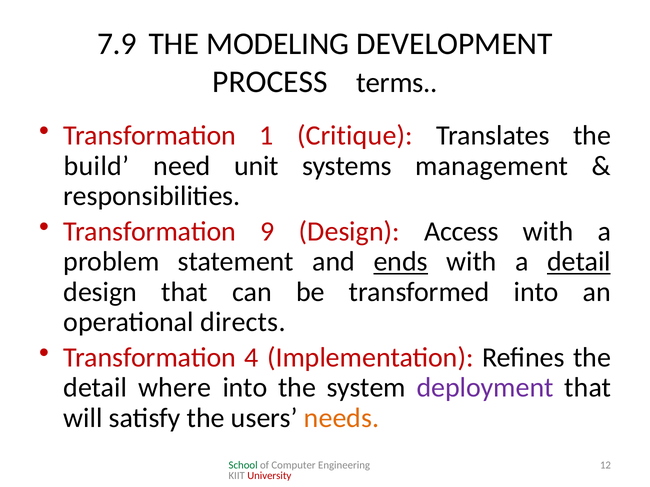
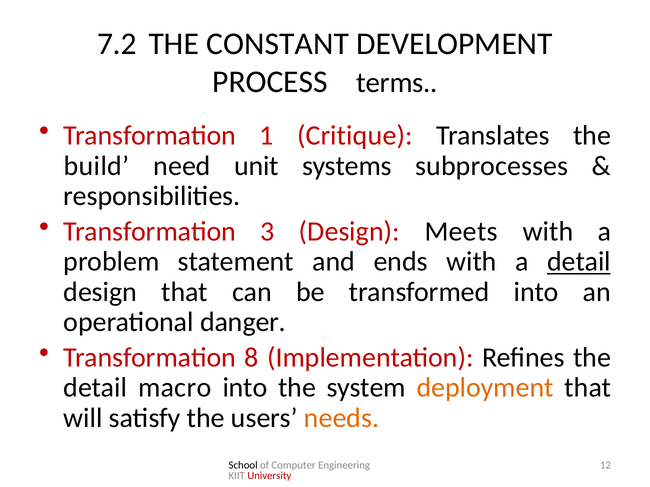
7.9: 7.9 -> 7.2 (117, 44)
MODELING: MODELING -> CONSTANT (278, 44)
management: management -> subprocesses (492, 166)
9: 9 -> 3 (268, 232)
Access: Access -> Meets (461, 232)
ends underline: present -> none (401, 262)
directs: directs -> danger (243, 322)
4: 4 -> 8 (252, 358)
where: where -> macro (175, 388)
deployment colour: purple -> orange (485, 388)
School colour: green -> black (243, 465)
